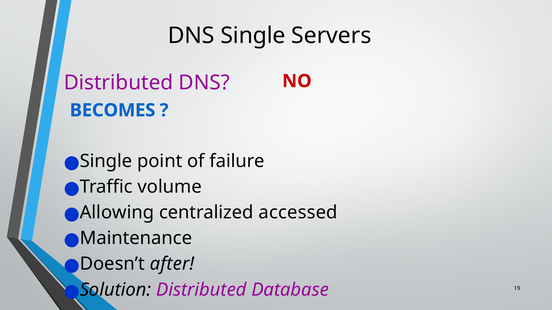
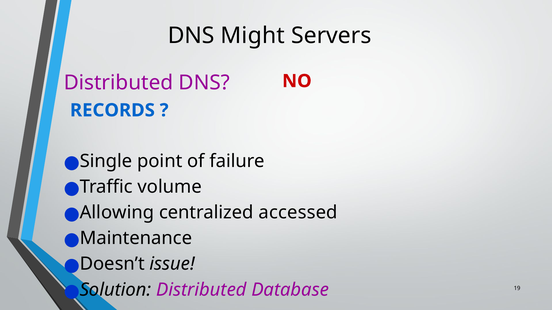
DNS Single: Single -> Might (253, 36)
BECOMES: BECOMES -> RECORDS (112, 110)
after: after -> issue (172, 264)
